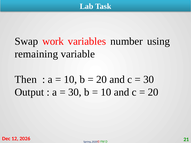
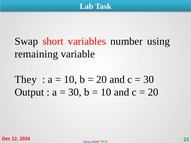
work: work -> short (53, 41)
Then: Then -> They (26, 80)
